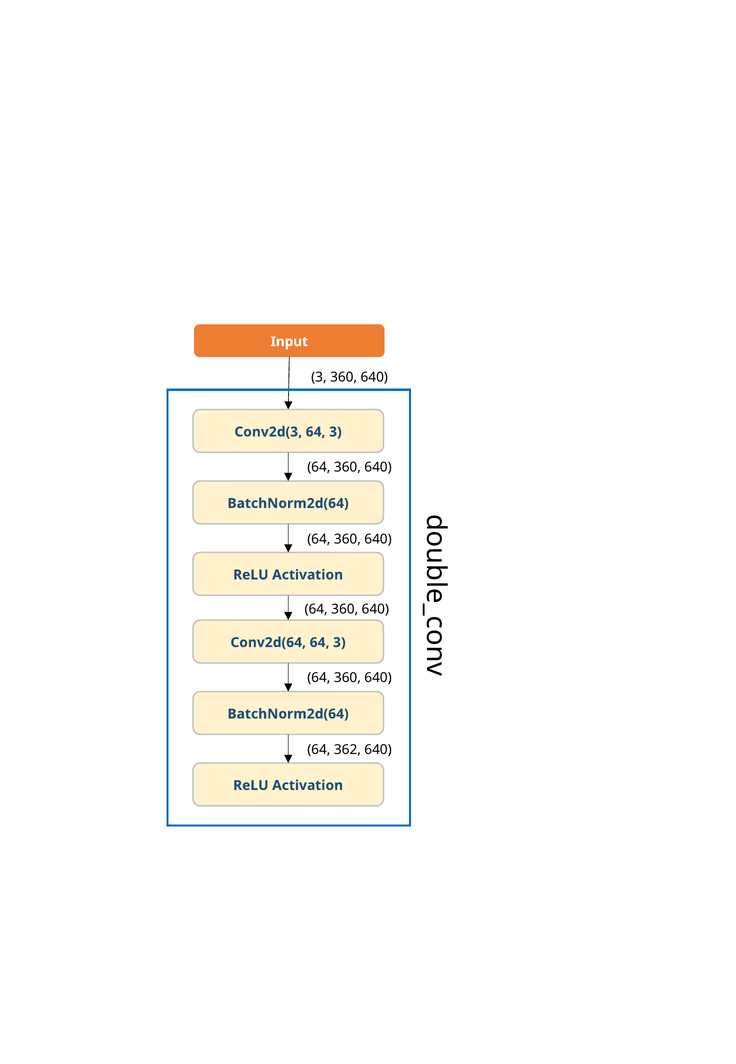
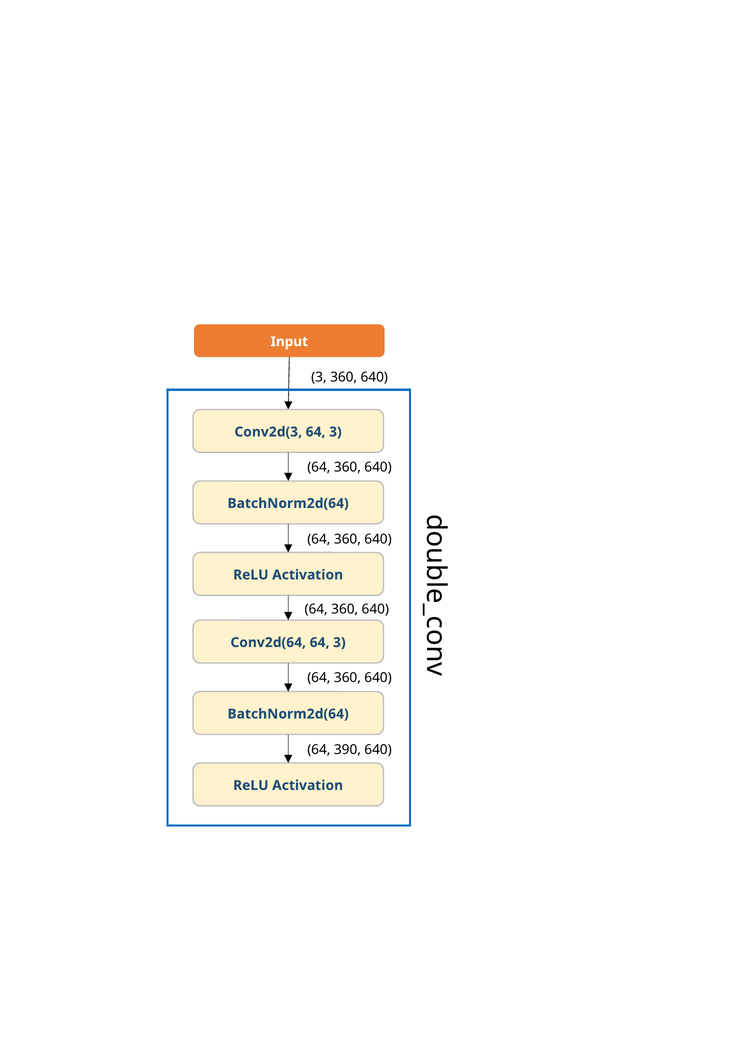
362: 362 -> 390 (347, 749)
